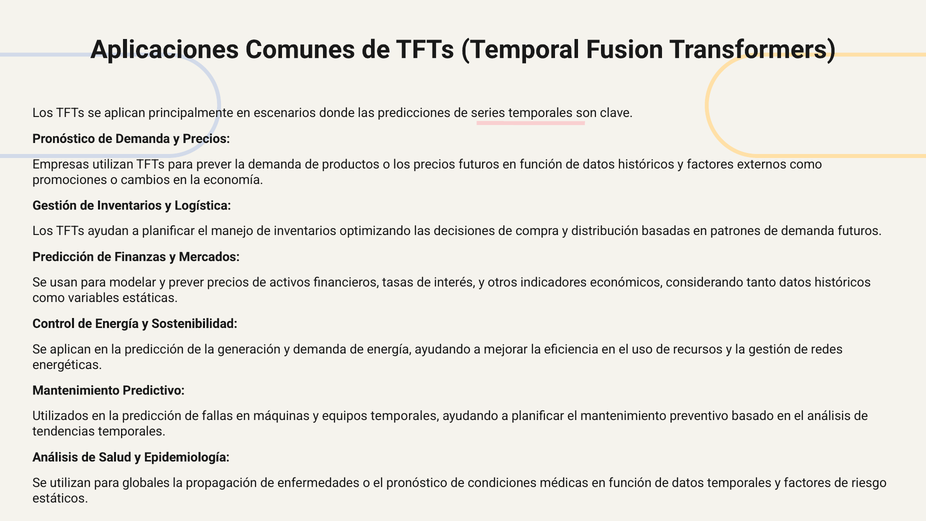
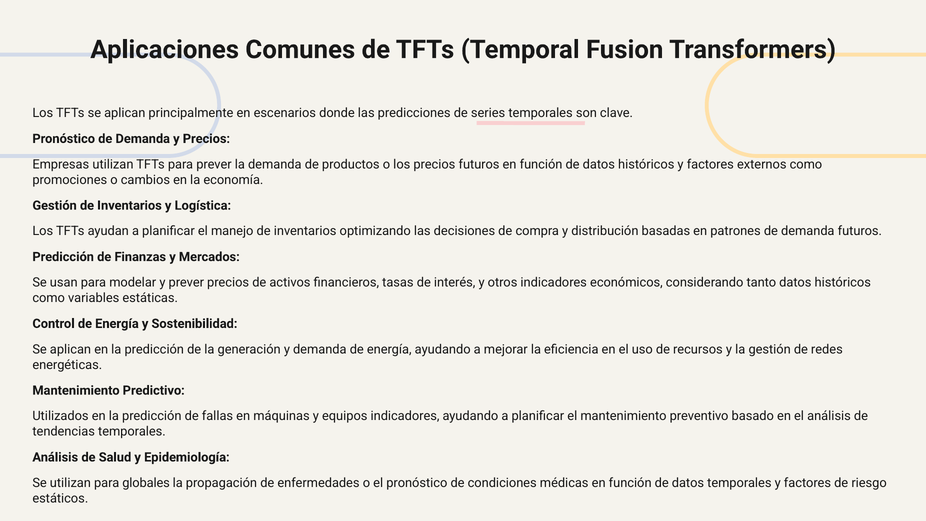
equipos temporales: temporales -> indicadores (405, 416)
